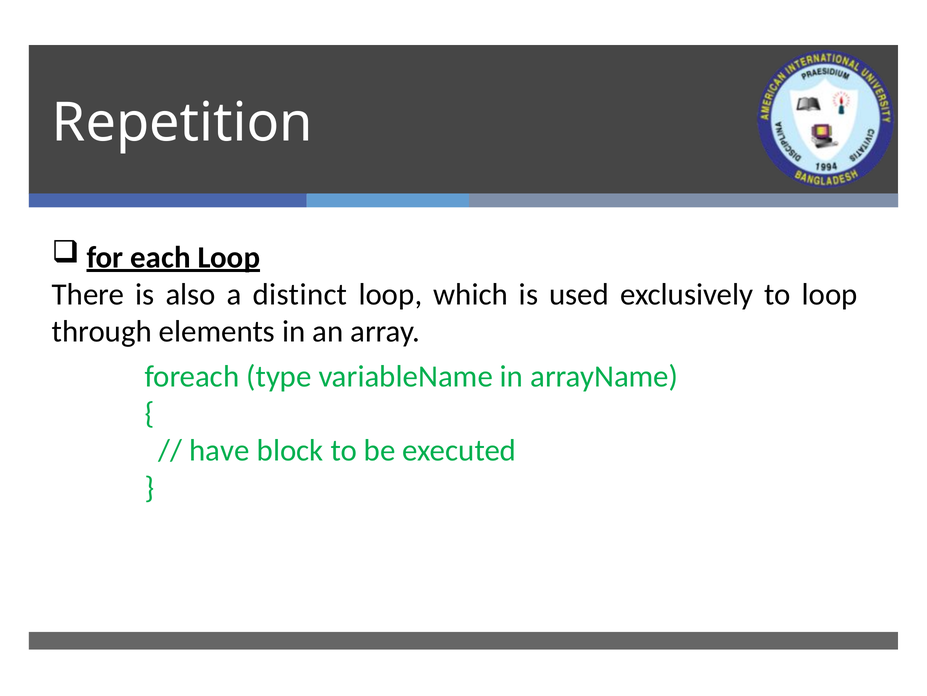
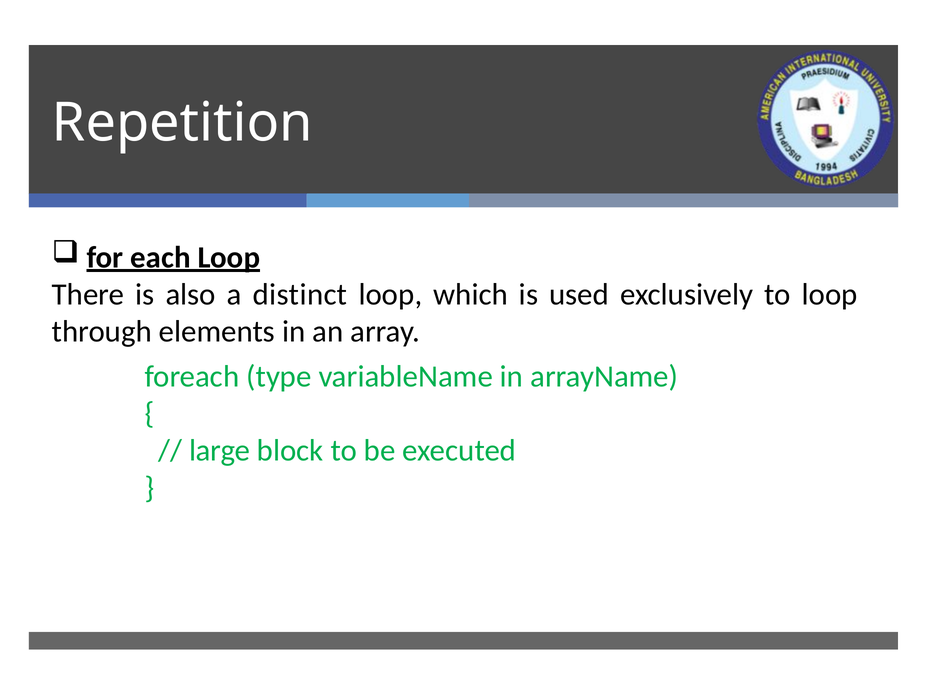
have: have -> large (220, 450)
